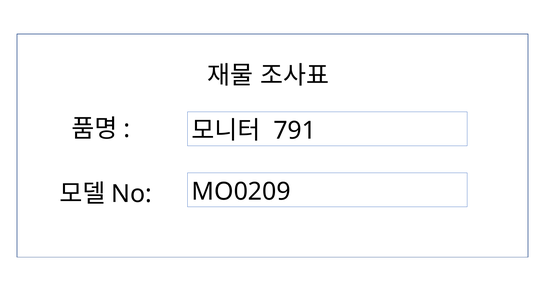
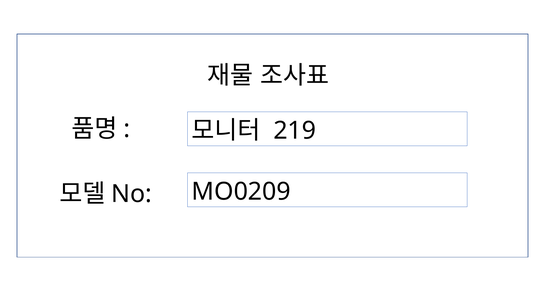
791: 791 -> 219 (295, 131)
